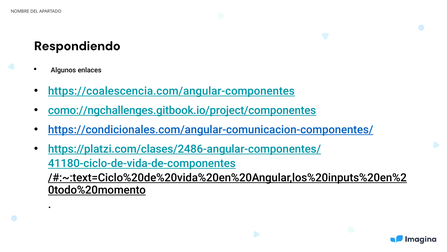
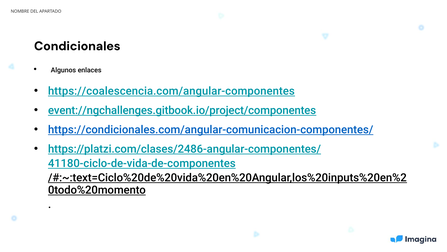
Respondiendo: Respondiendo -> Condicionales (77, 46)
como://ngchallenges.gitbook.io/project/componentes: como://ngchallenges.gitbook.io/project/componentes -> event://ngchallenges.gitbook.io/project/componentes (182, 110)
